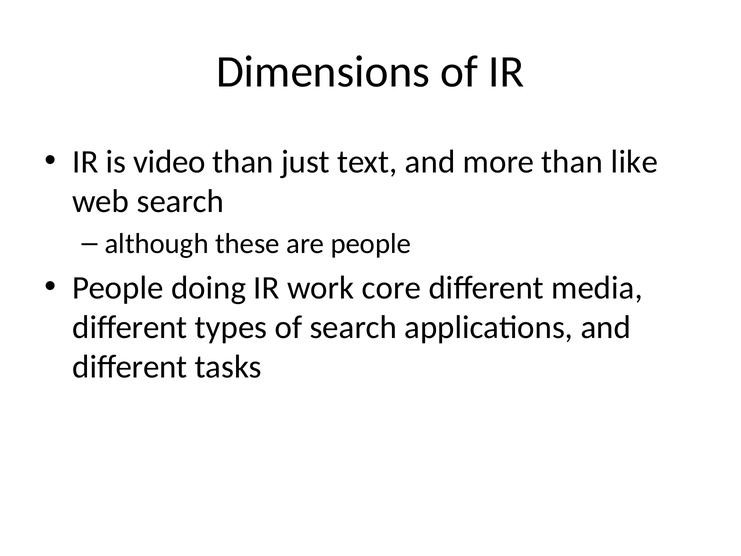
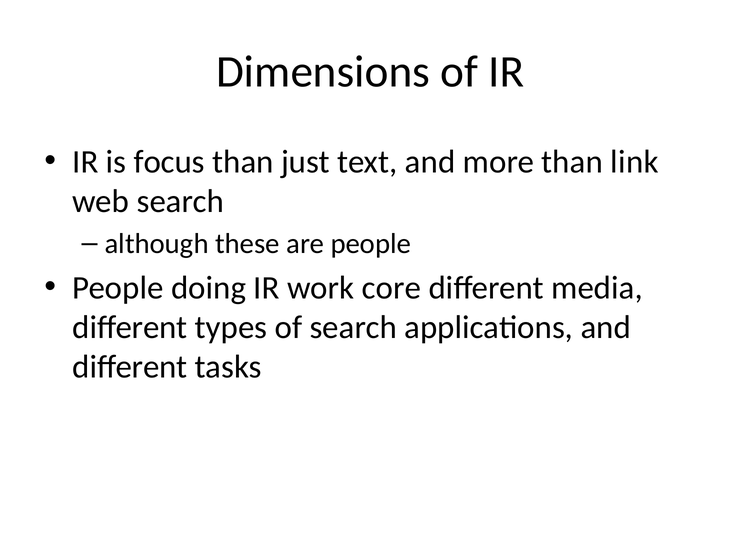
video: video -> focus (169, 162)
like: like -> link (634, 162)
